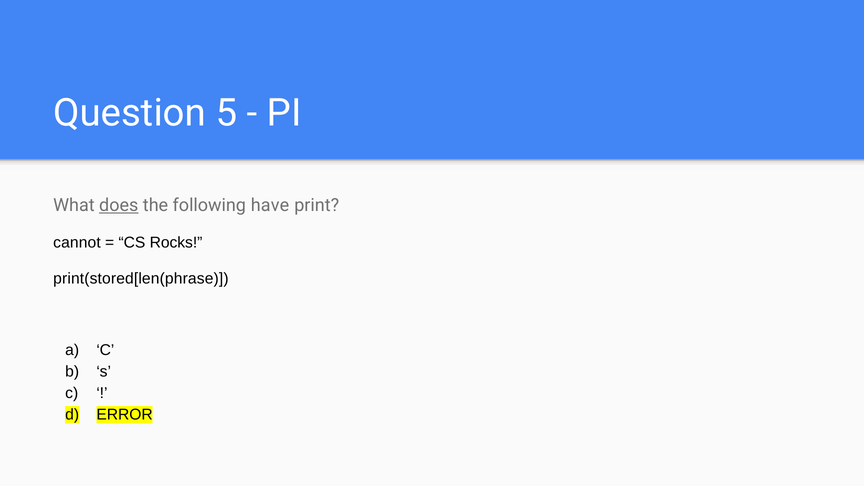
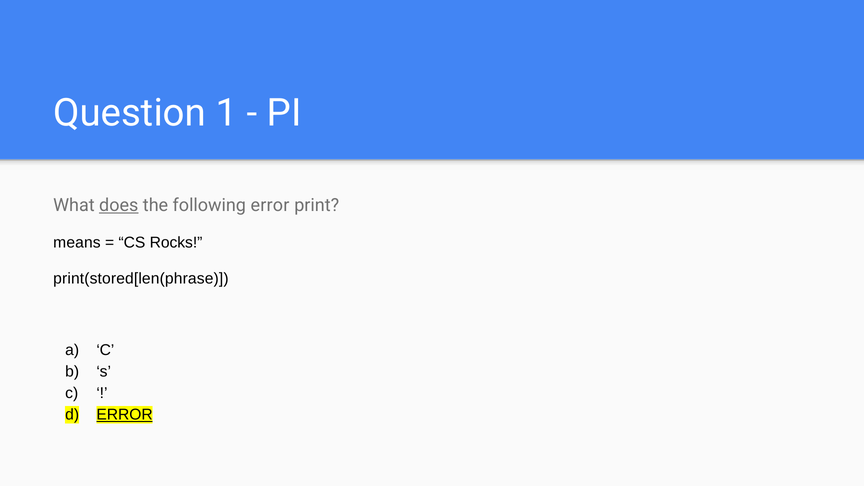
5: 5 -> 1 (226, 113)
following have: have -> error (270, 205)
cannot: cannot -> means (77, 242)
ERROR underline: none -> present (125, 415)
